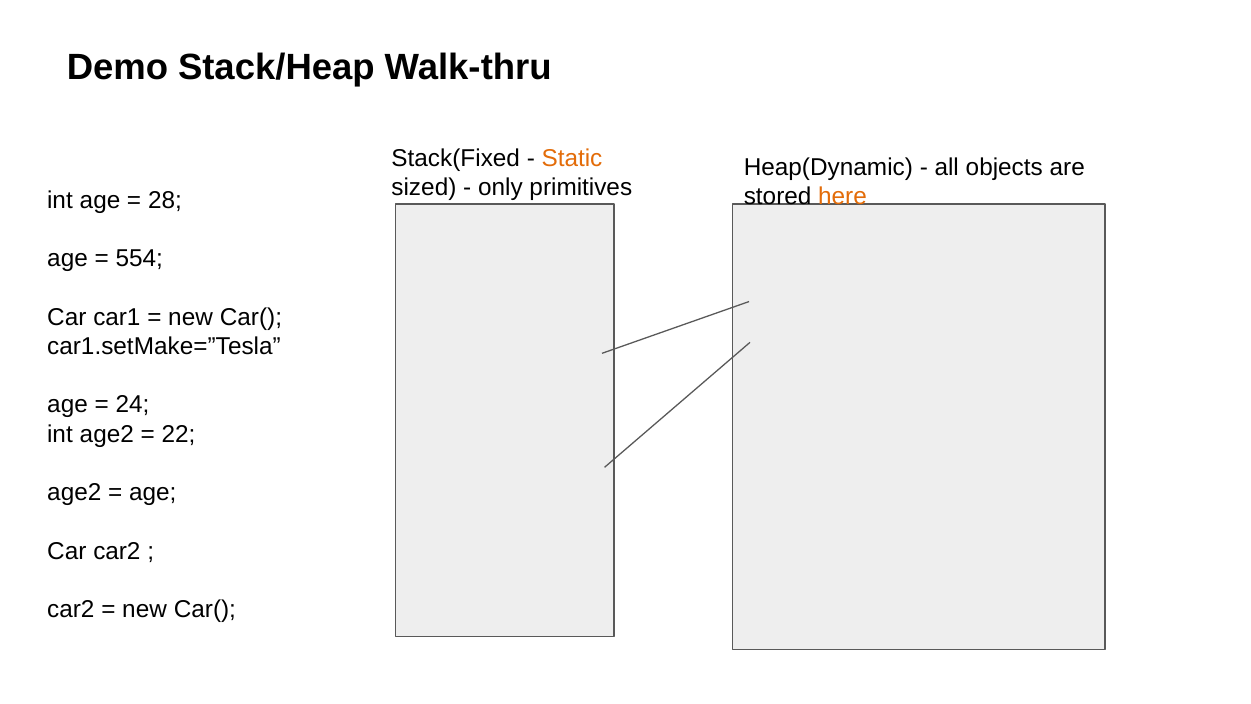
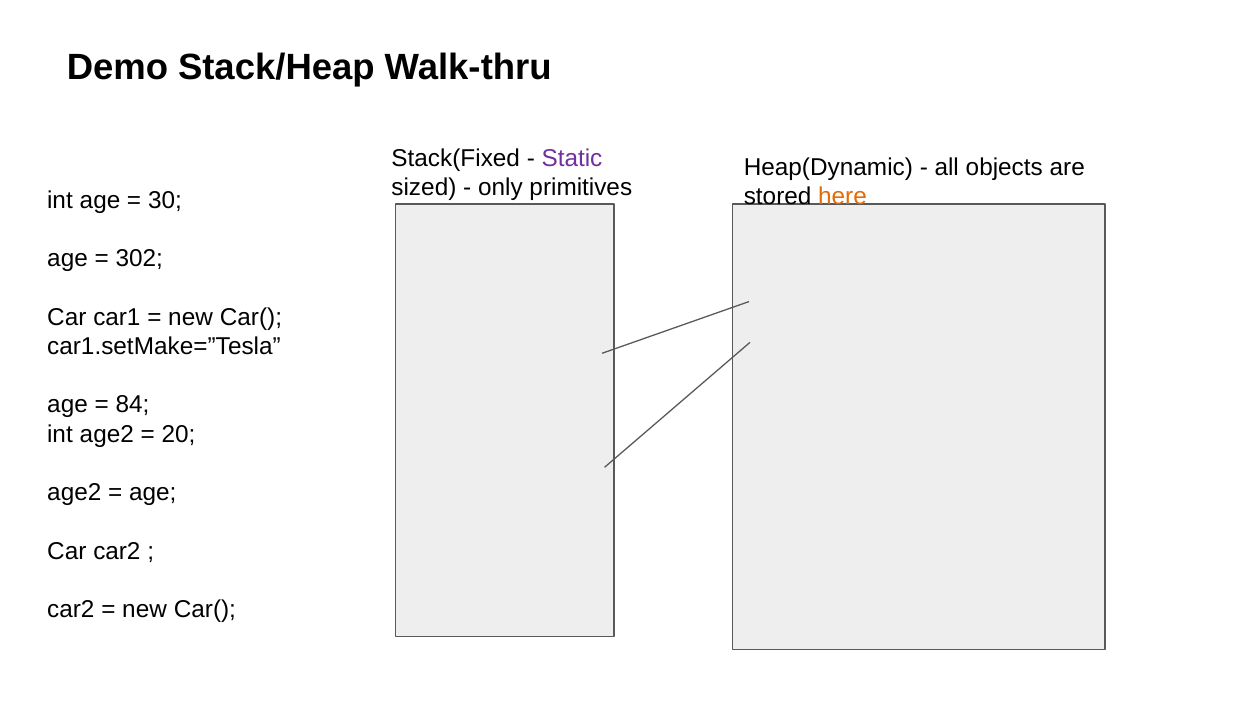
Static colour: orange -> purple (572, 159)
28: 28 -> 30 (165, 200)
554: 554 -> 302 (139, 259)
24: 24 -> 84 (132, 405)
22: 22 -> 20 (178, 434)
